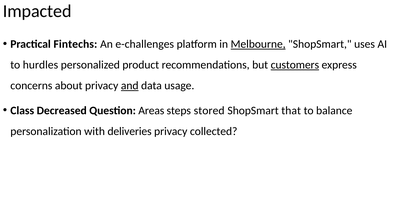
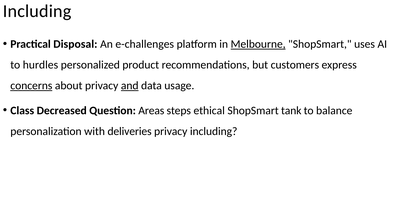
Impacted: Impacted -> Including (37, 11)
Fintechs: Fintechs -> Disposal (75, 44)
customers underline: present -> none (295, 65)
concerns underline: none -> present (31, 86)
stored: stored -> ethical (209, 111)
that: that -> tank (291, 111)
privacy collected: collected -> including (214, 131)
